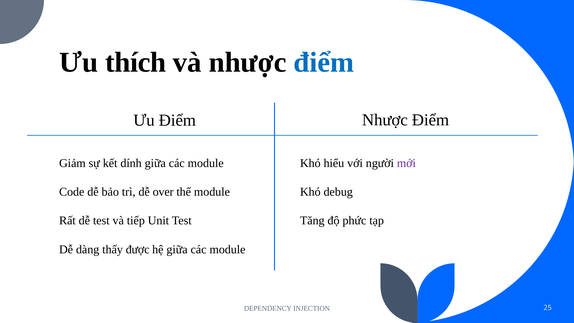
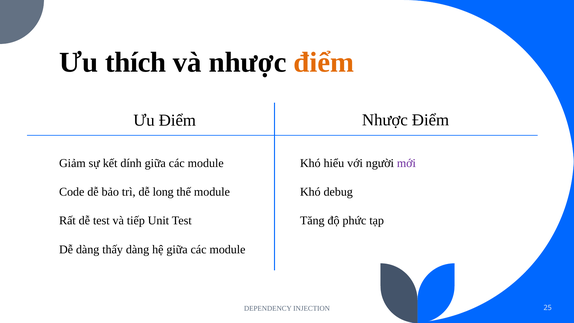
điểm colour: blue -> orange (324, 62)
over: over -> long (163, 192)
thấy được: được -> dàng (138, 249)
